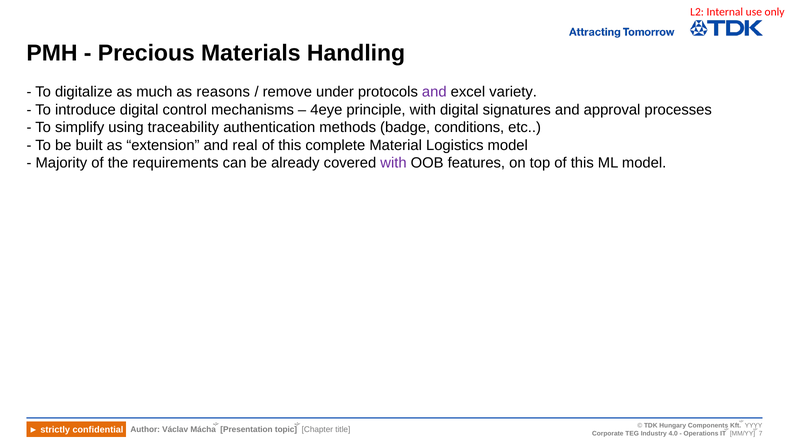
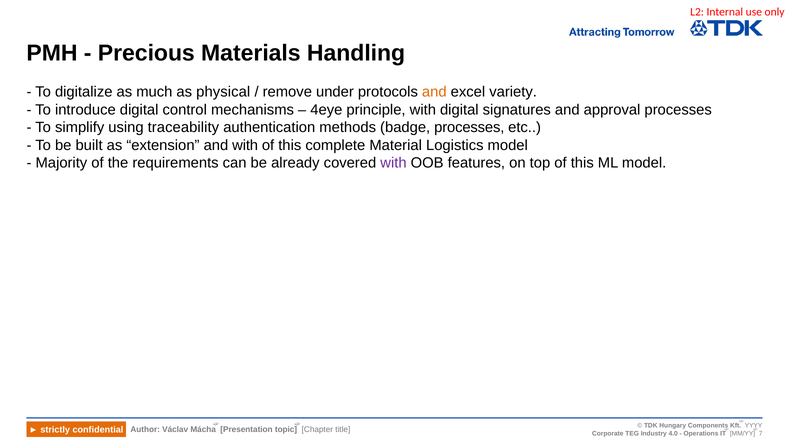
reasons: reasons -> physical (223, 92)
and colour: purple -> orange (434, 92)
badge conditions: conditions -> processes (469, 127)
and real: real -> with (245, 145)
